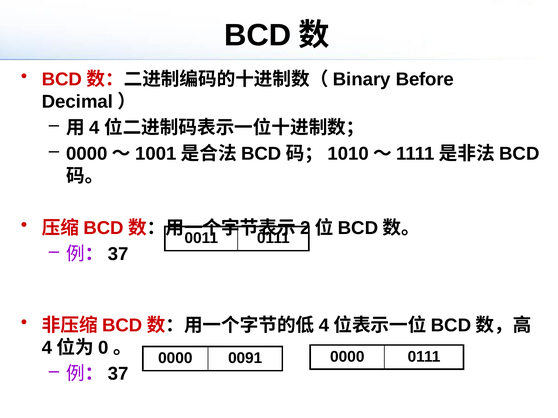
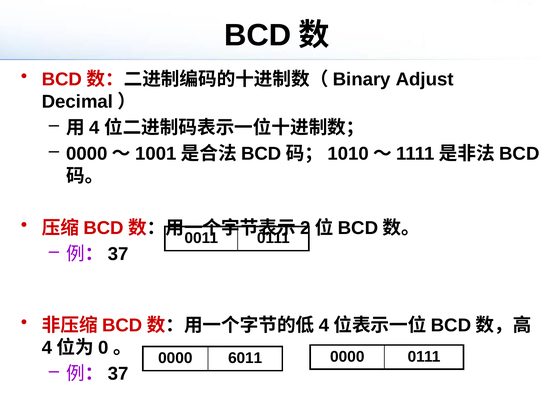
Before: Before -> Adjust (425, 79)
0091: 0091 -> 6011 (245, 359)
